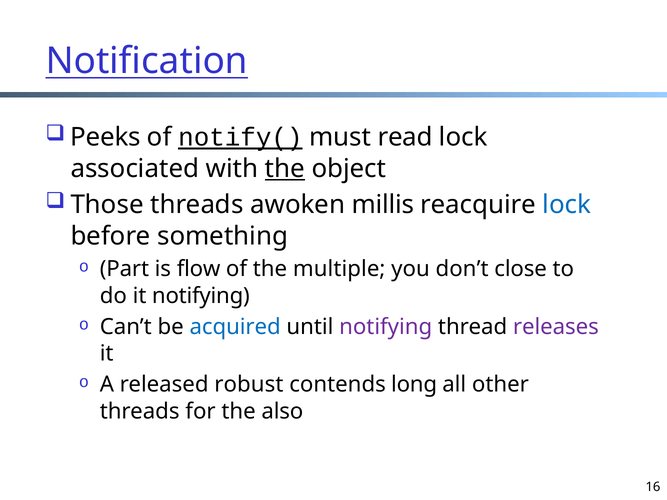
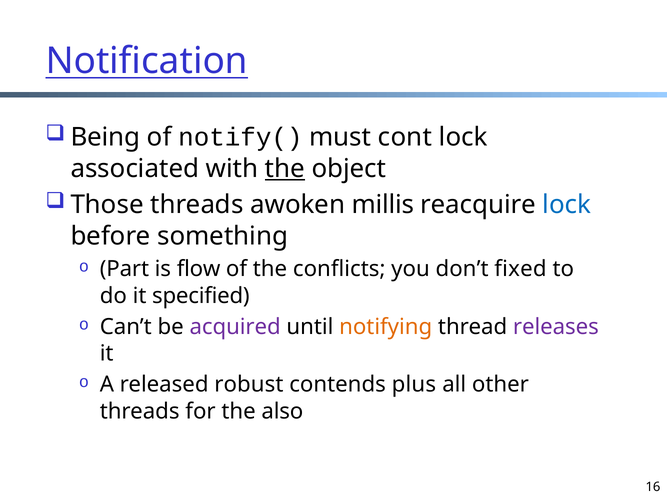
Peeks: Peeks -> Being (105, 137)
notify( underline: present -> none (240, 137)
read: read -> cont (405, 137)
multiple: multiple -> conflicts (339, 269)
close: close -> fixed (520, 269)
it notifying: notifying -> specified (201, 296)
acquired colour: blue -> purple (235, 327)
notifying colour: purple -> orange (386, 327)
long: long -> plus (414, 385)
